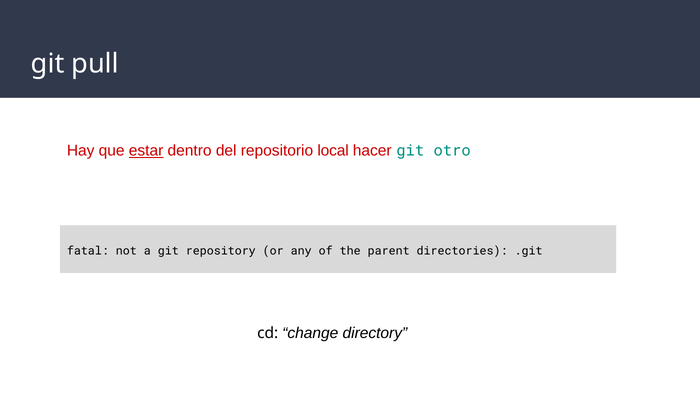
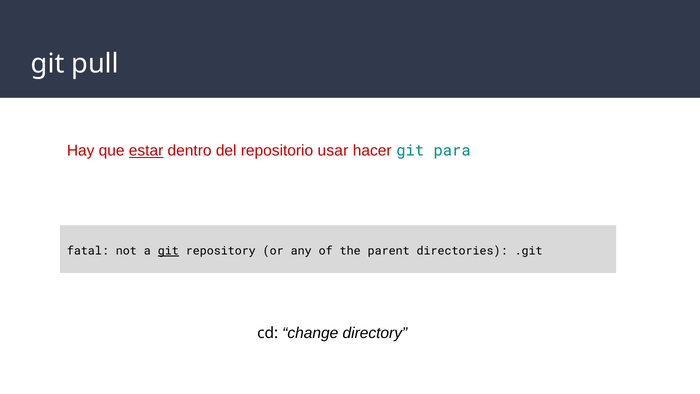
local: local -> usar (333, 151)
otro: otro -> para (452, 151)
git underline: none -> present (168, 251)
